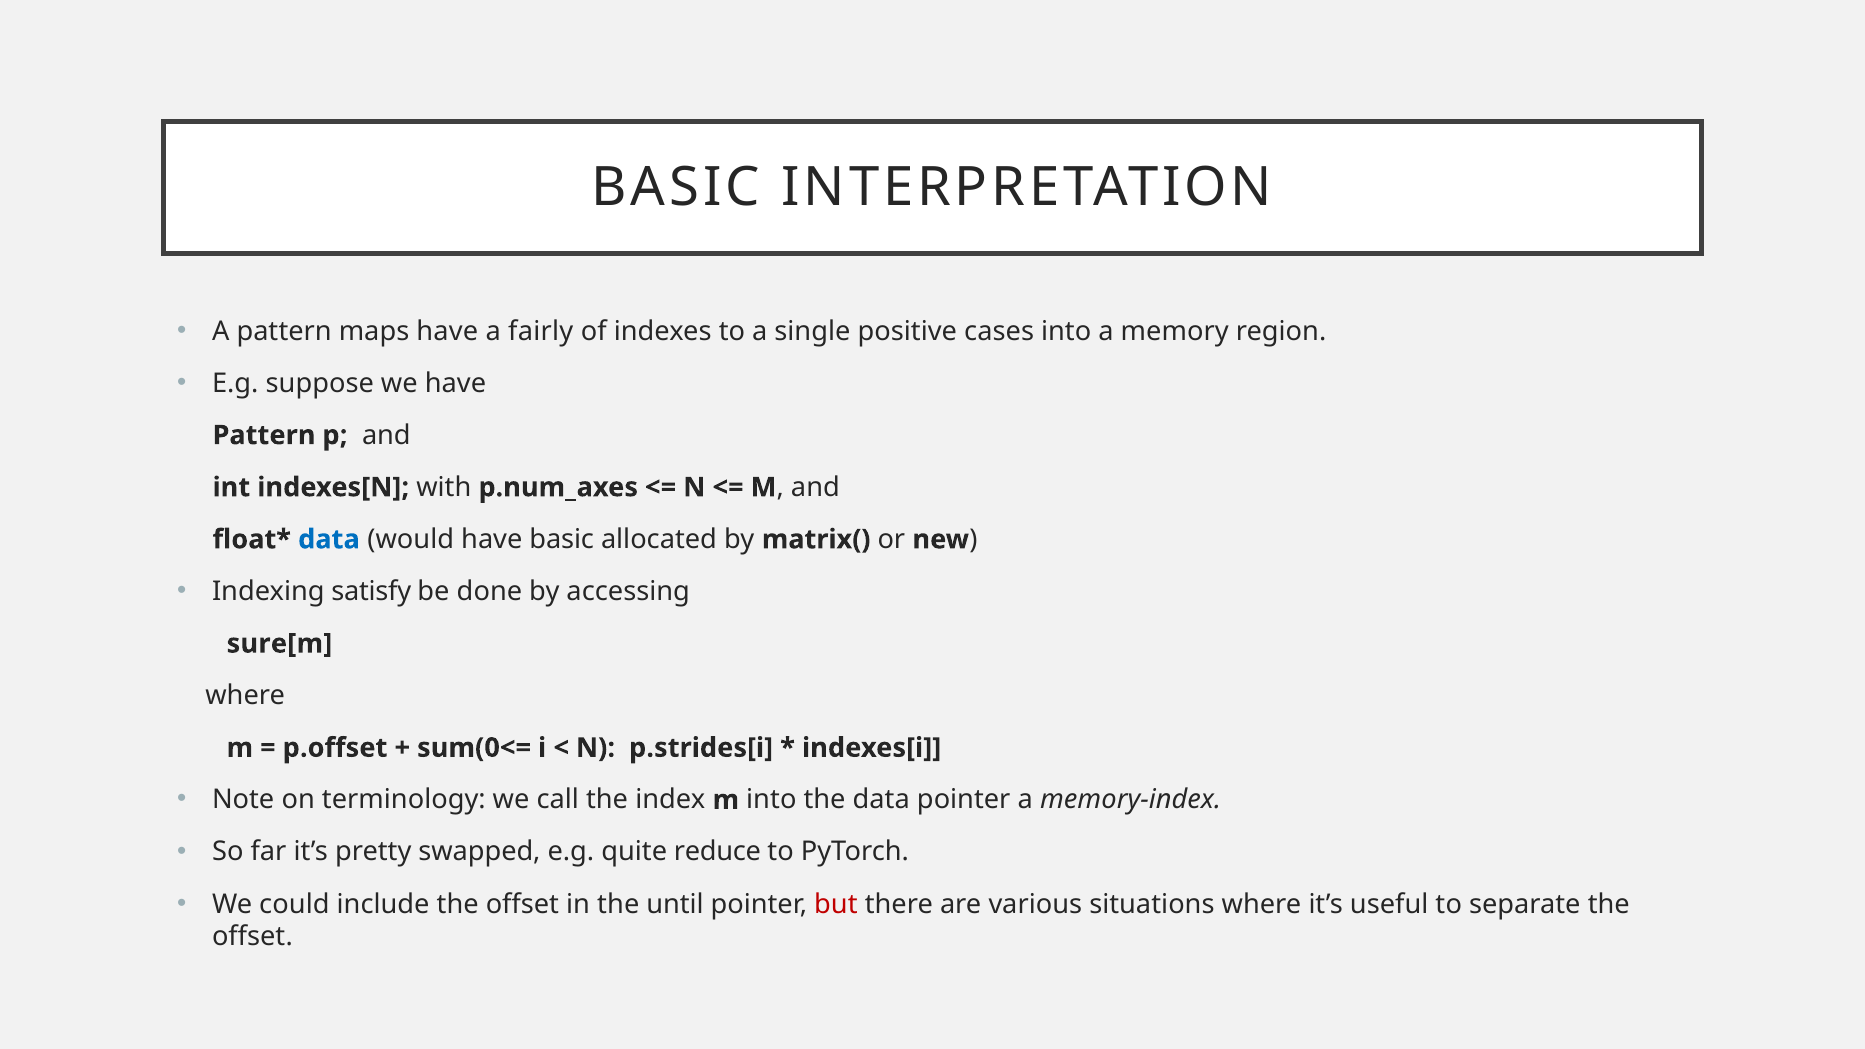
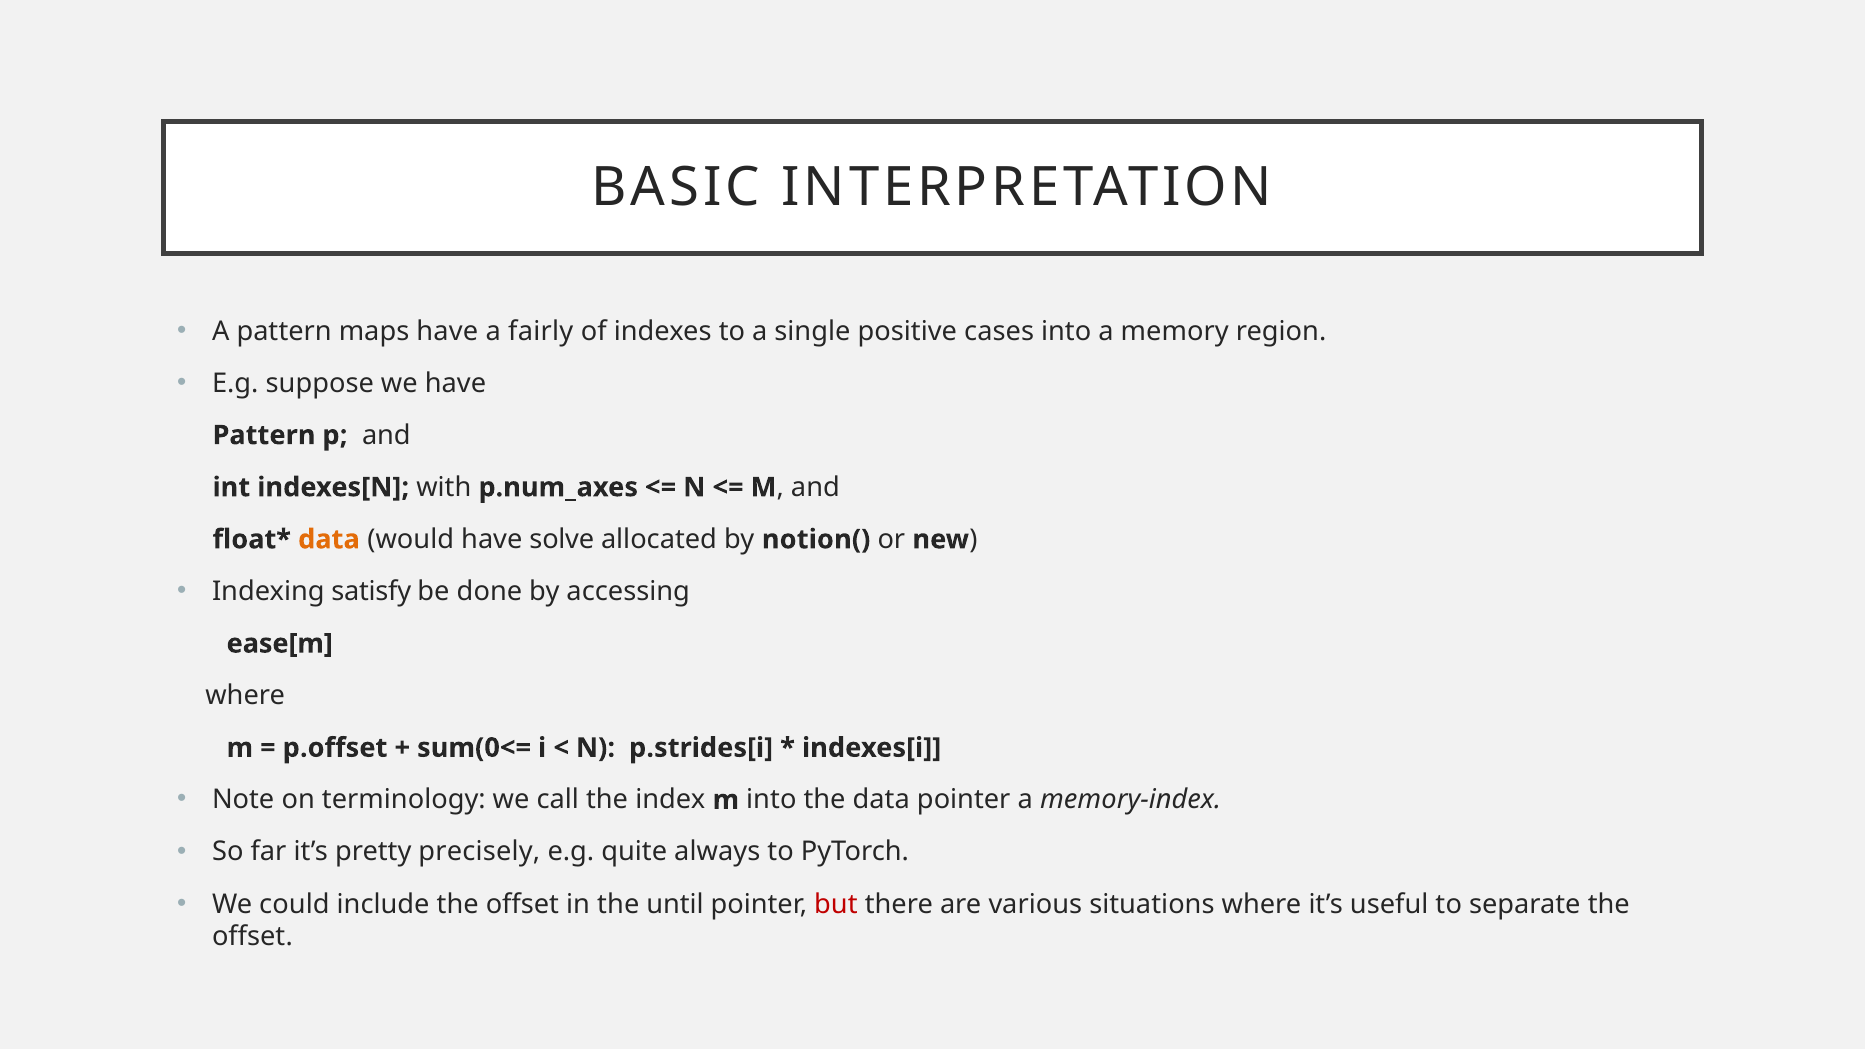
data colour: blue -> orange (329, 539)
have basic: basic -> solve (562, 539)
matrix(: matrix( -> notion( (816, 539)
sure[m: sure[m -> ease[m (280, 644)
swapped: swapped -> precisely (479, 852)
reduce: reduce -> always (717, 852)
